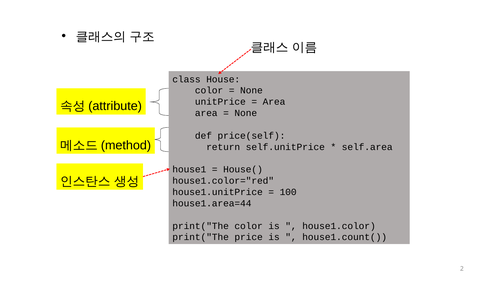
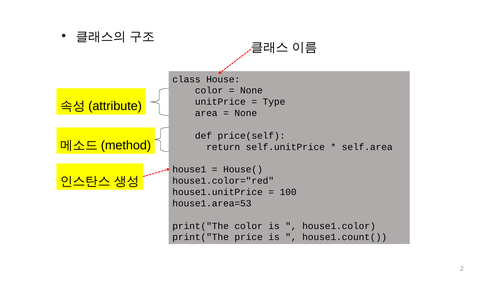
Area: Area -> Type (274, 102)
house1.area=44: house1.area=44 -> house1.area=53 (212, 204)
